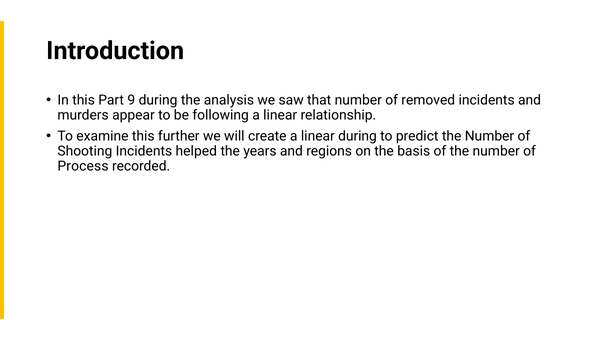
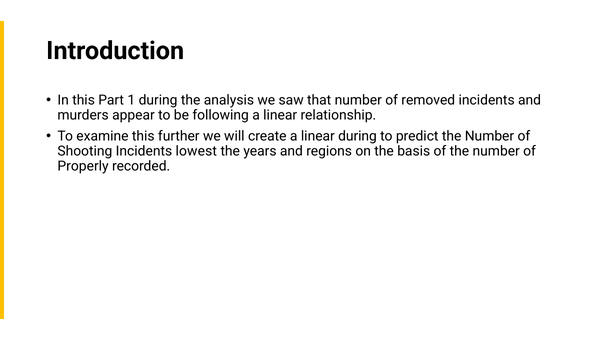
9: 9 -> 1 (131, 100)
helped: helped -> lowest (196, 151)
Process: Process -> Properly (83, 166)
